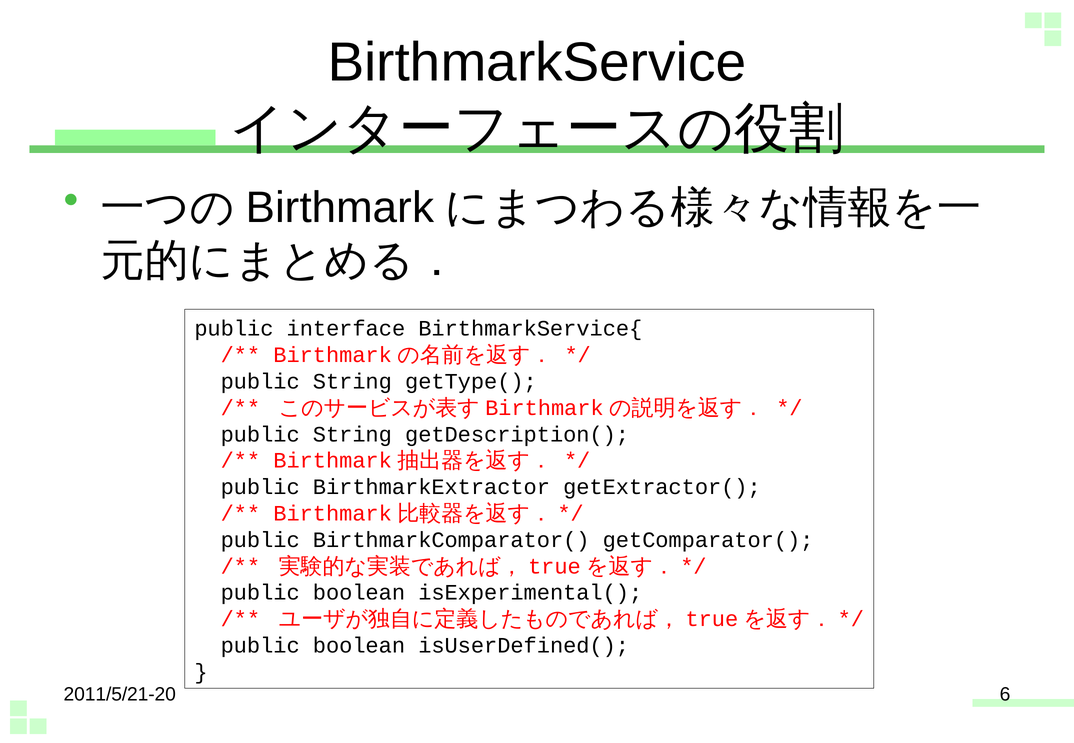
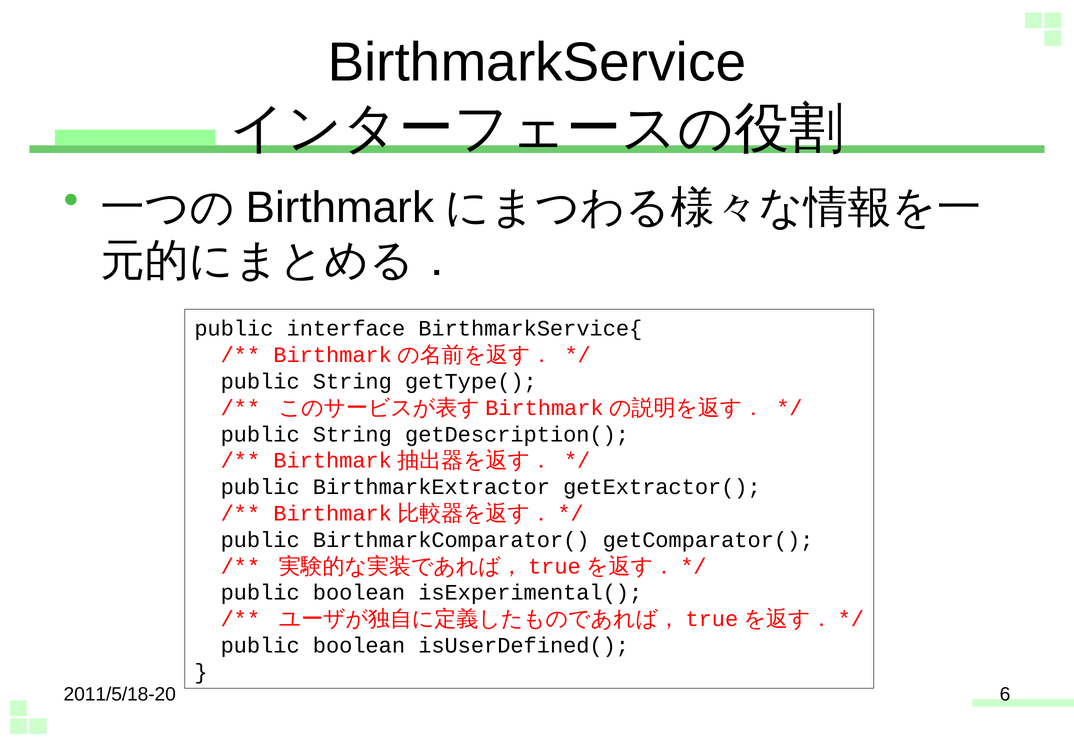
2011/5/21-20: 2011/5/21-20 -> 2011/5/18-20 (120, 695)
